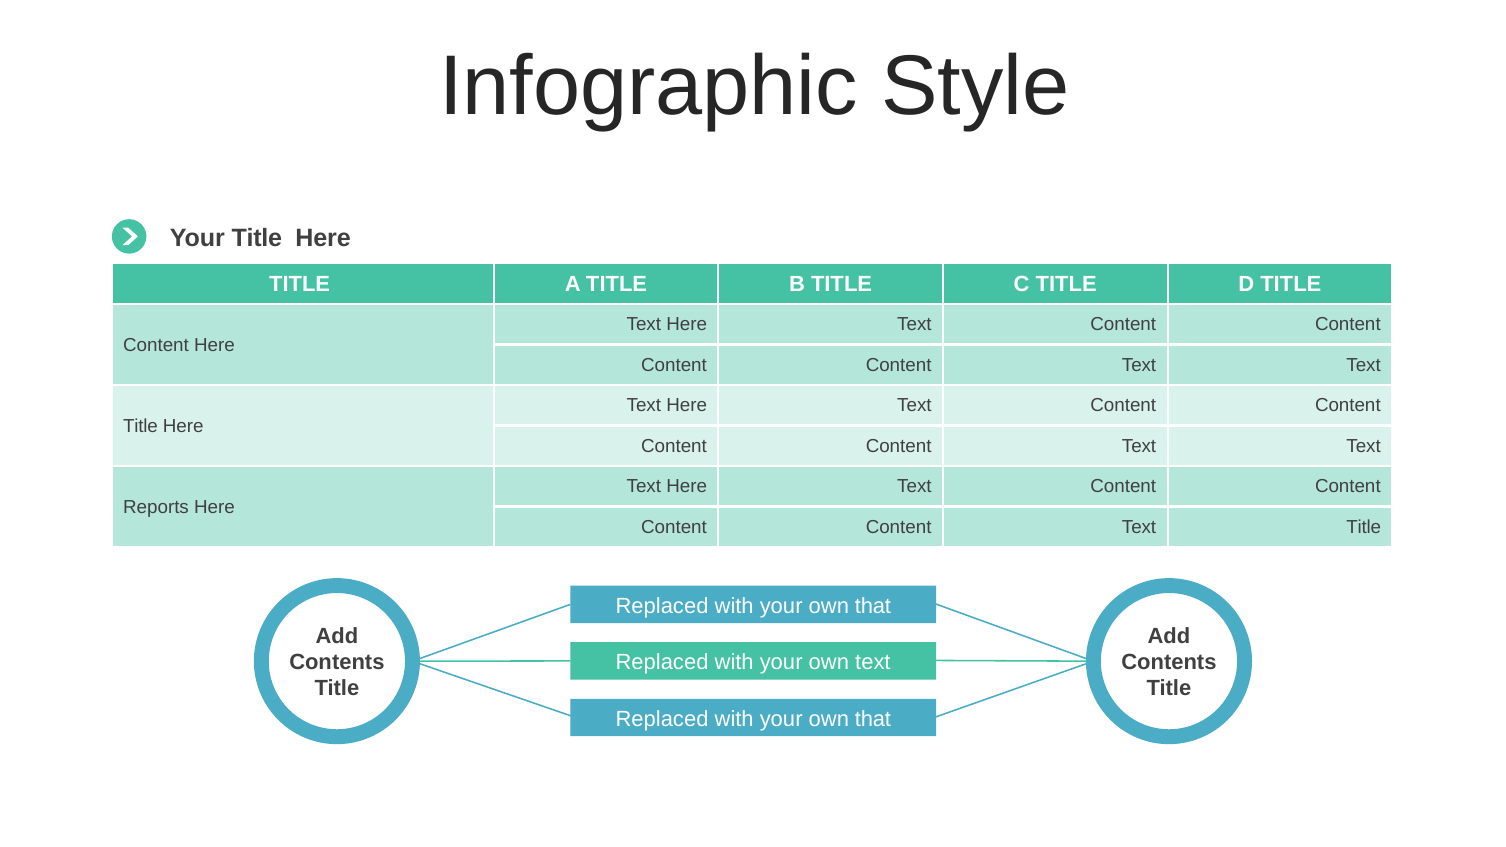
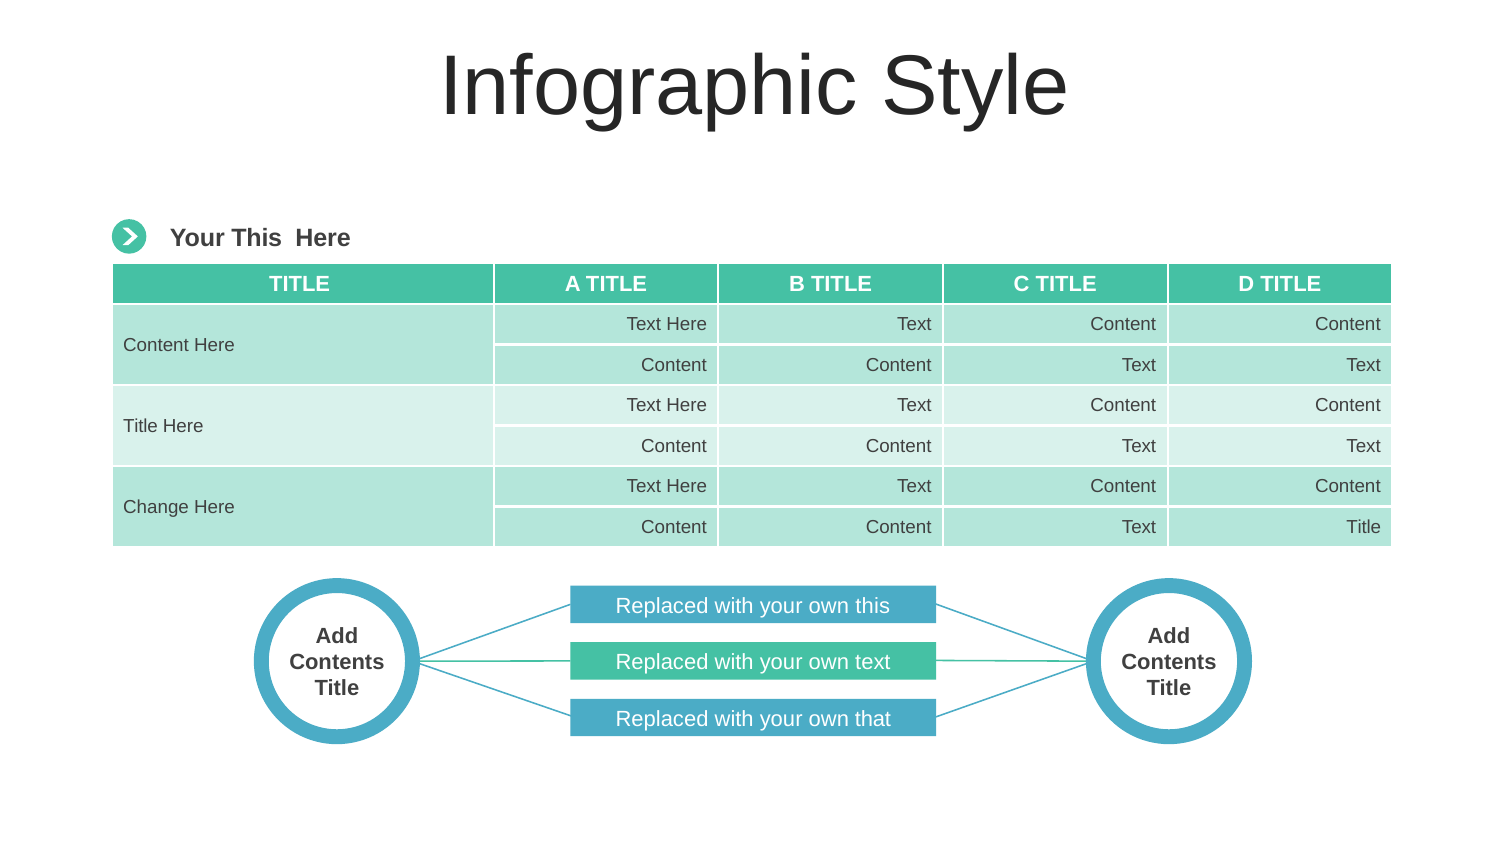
Your Title: Title -> This (257, 238)
Reports: Reports -> Change (156, 507)
that: that -> this (873, 606)
